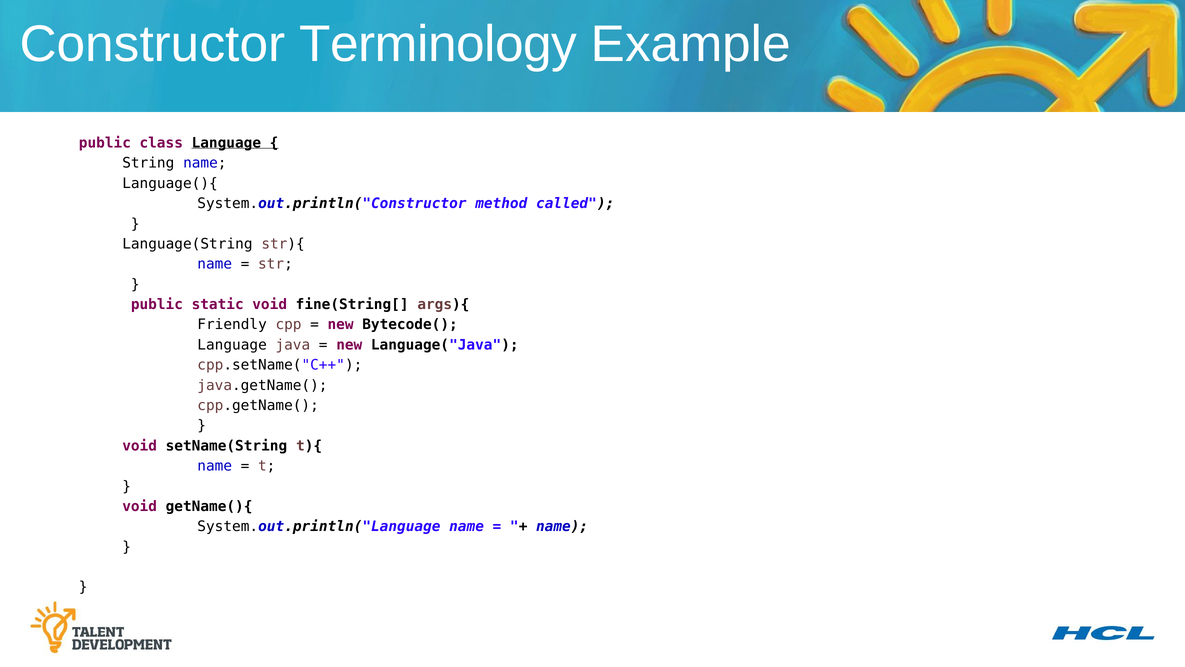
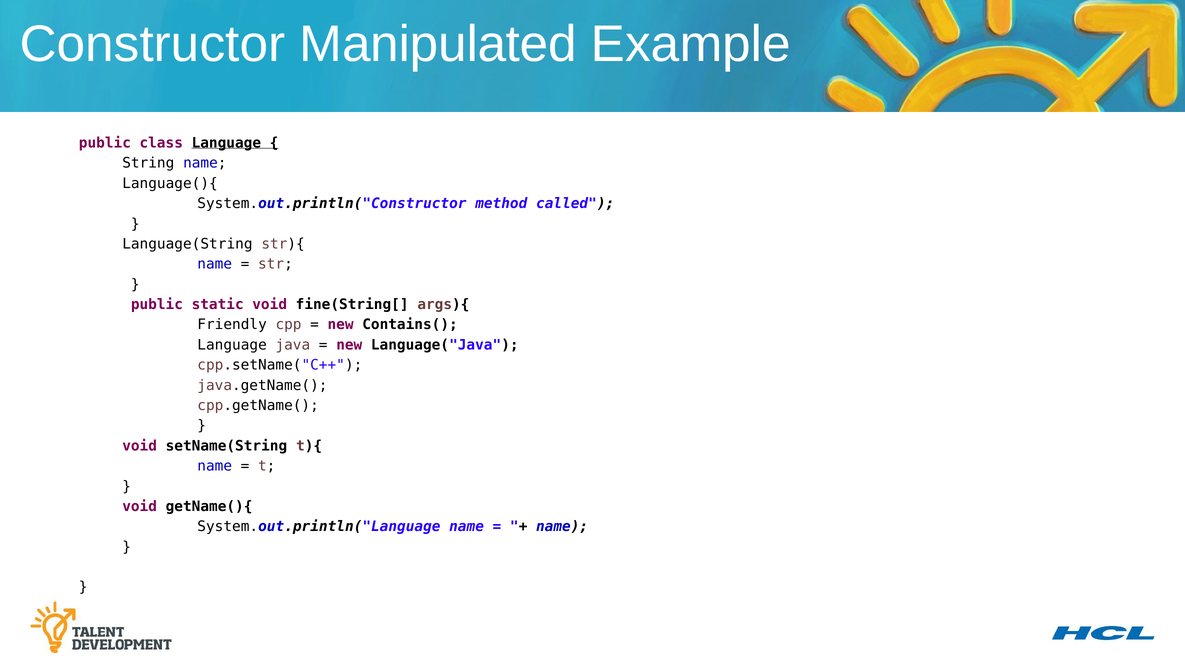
Terminology: Terminology -> Manipulated (438, 44)
Bytecode(: Bytecode( -> Contains( (410, 325)
